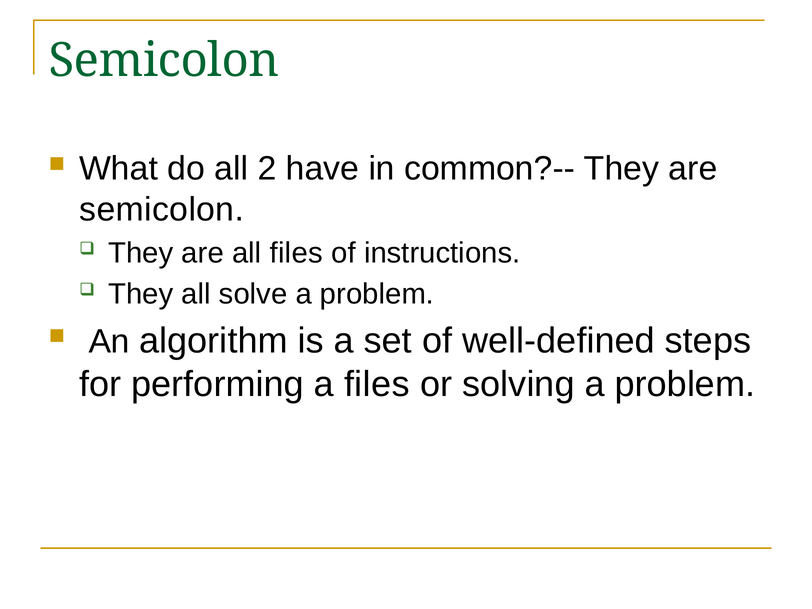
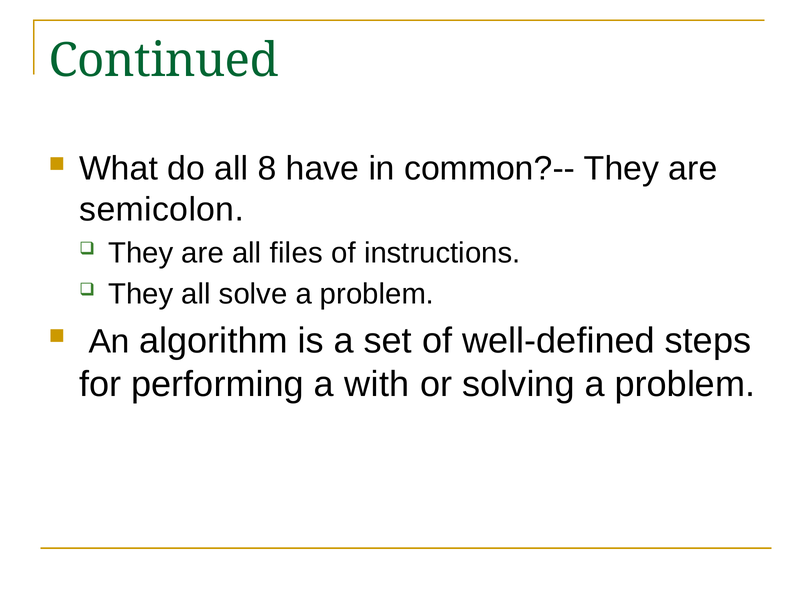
Semicolon: Semicolon -> Continued (164, 60)
2: 2 -> 8 (267, 169)
a files: files -> with (377, 384)
